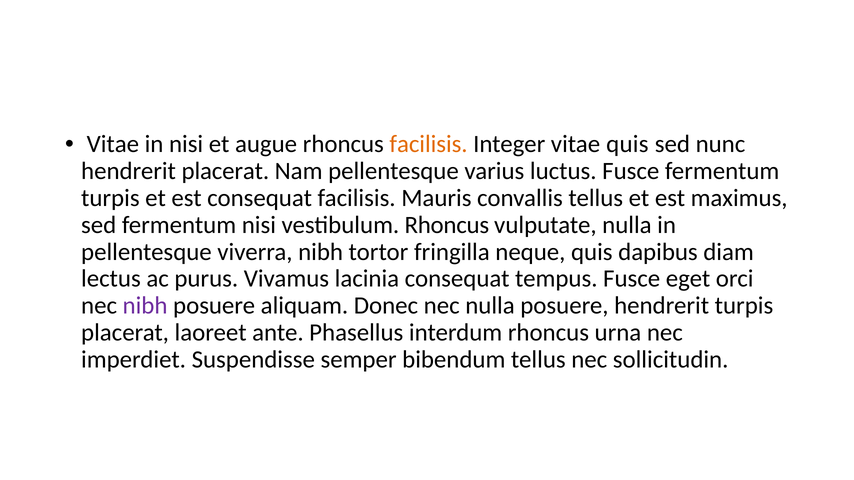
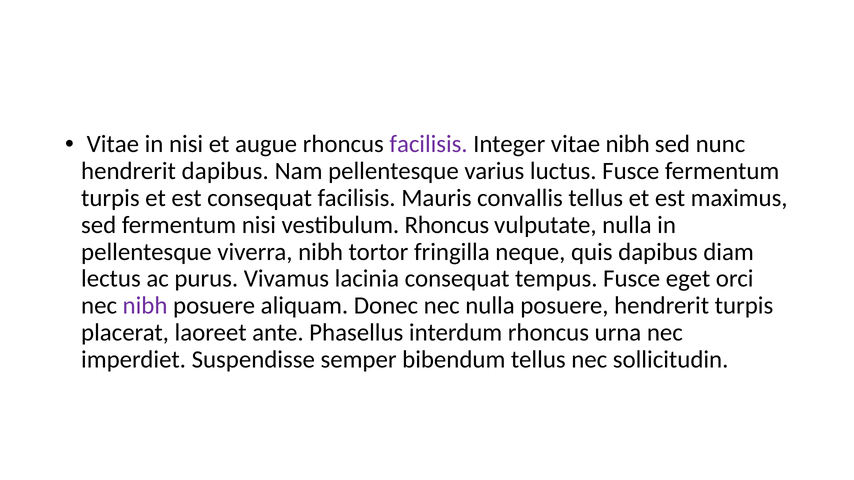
facilisis colour: orange -> purple (429, 144)
vitae quis: quis -> nibh (628, 144)
hendrerit placerat: placerat -> dapibus (225, 171)
